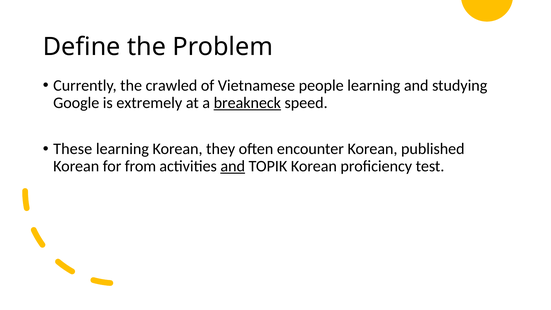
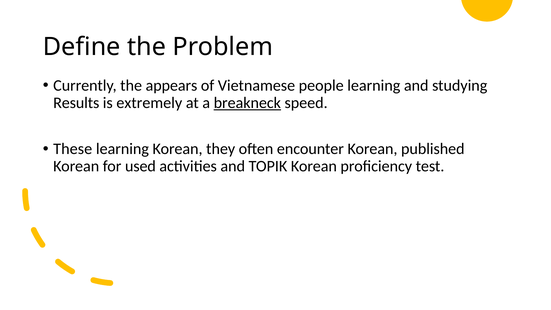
crawled: crawled -> appears (171, 86)
Google: Google -> Results (76, 103)
from: from -> used (140, 166)
and underline: present -> none (233, 166)
